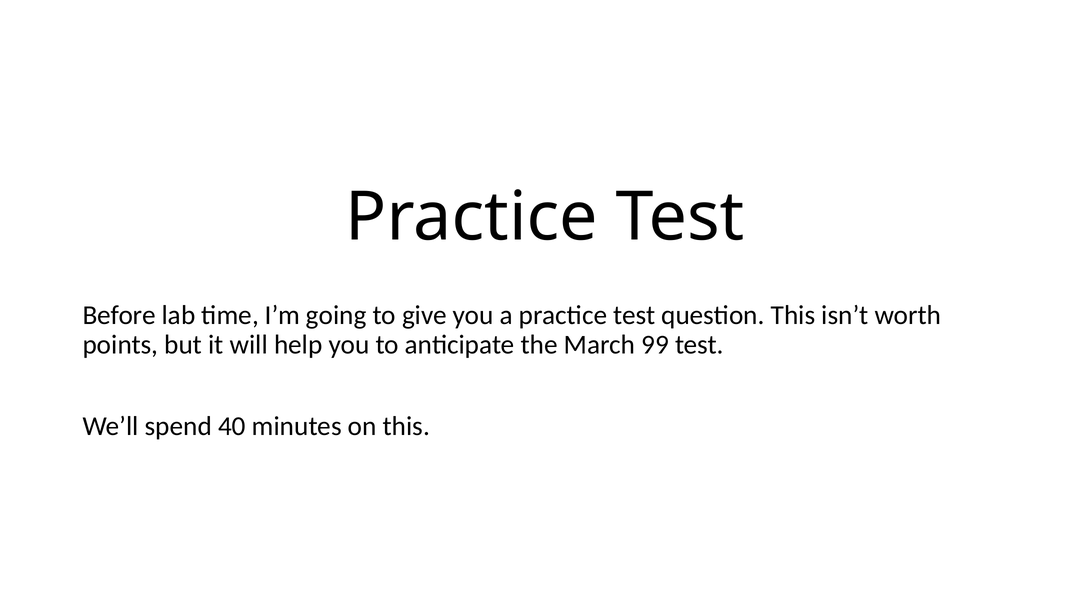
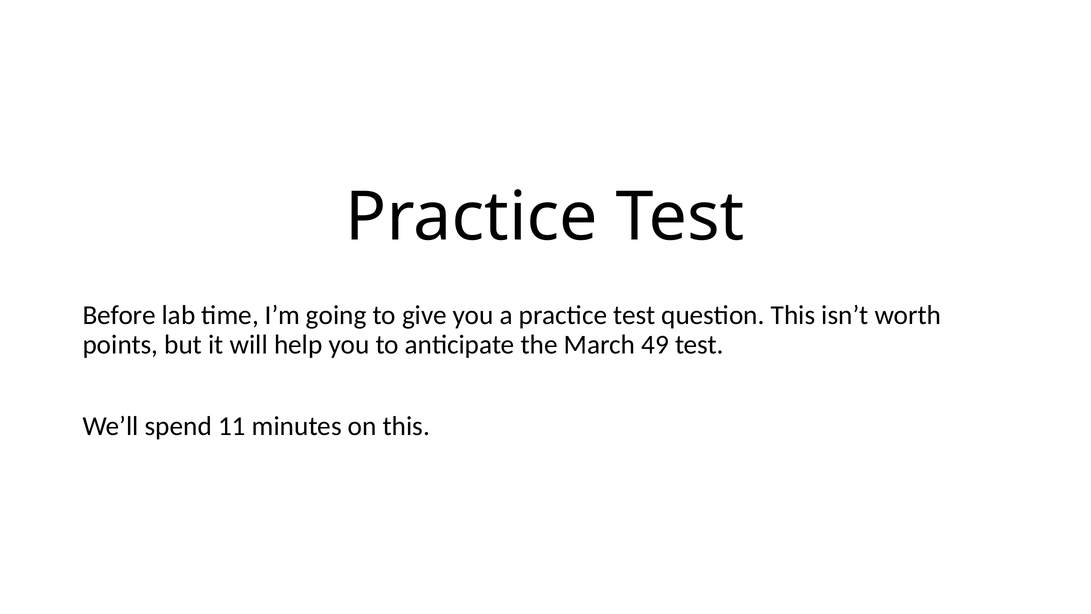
99: 99 -> 49 (655, 345)
40: 40 -> 11 (232, 426)
